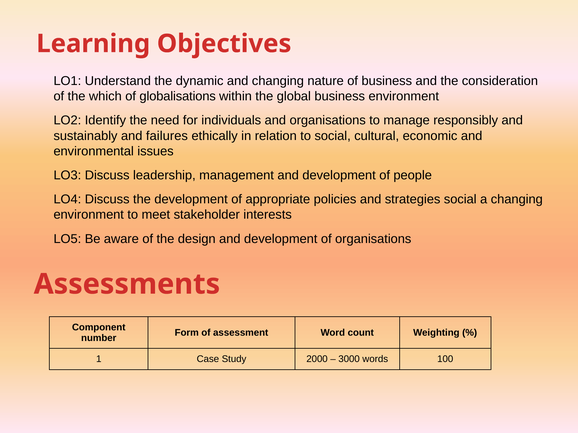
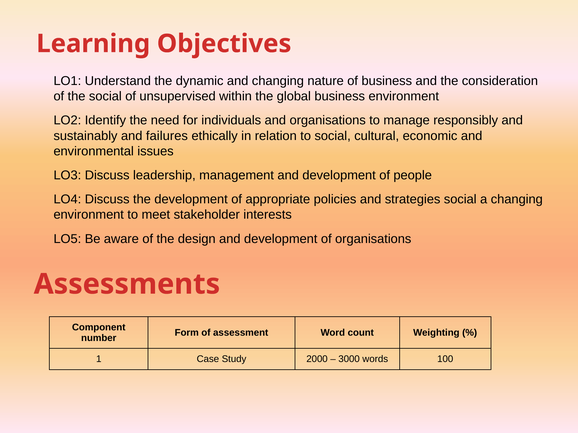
the which: which -> social (105, 96)
globalisations: globalisations -> unsupervised (178, 96)
